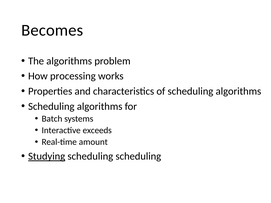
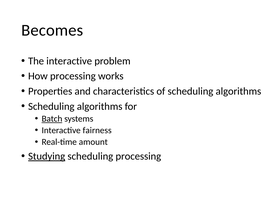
The algorithms: algorithms -> interactive (69, 61)
Batch underline: none -> present (52, 119)
exceeds: exceeds -> fairness (97, 131)
scheduling scheduling: scheduling -> processing (138, 156)
